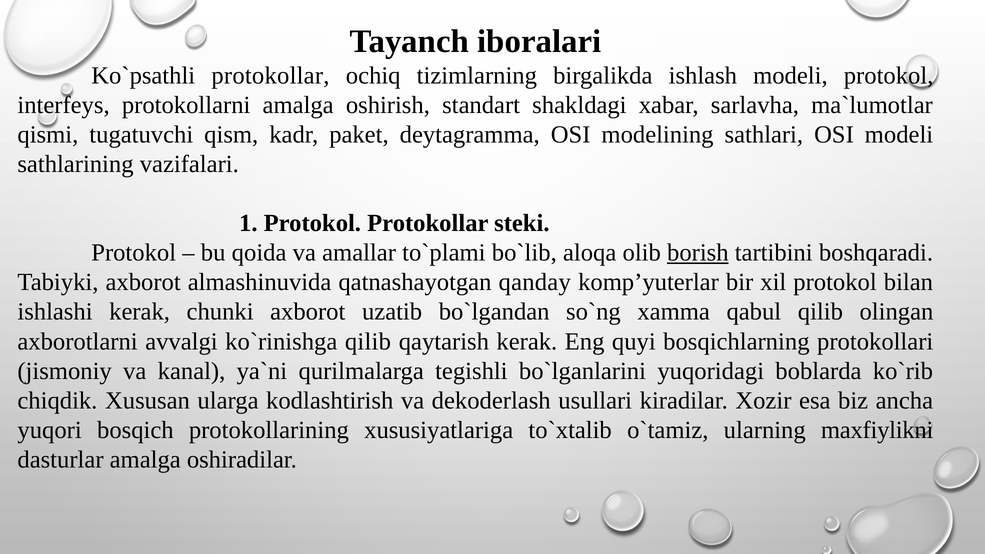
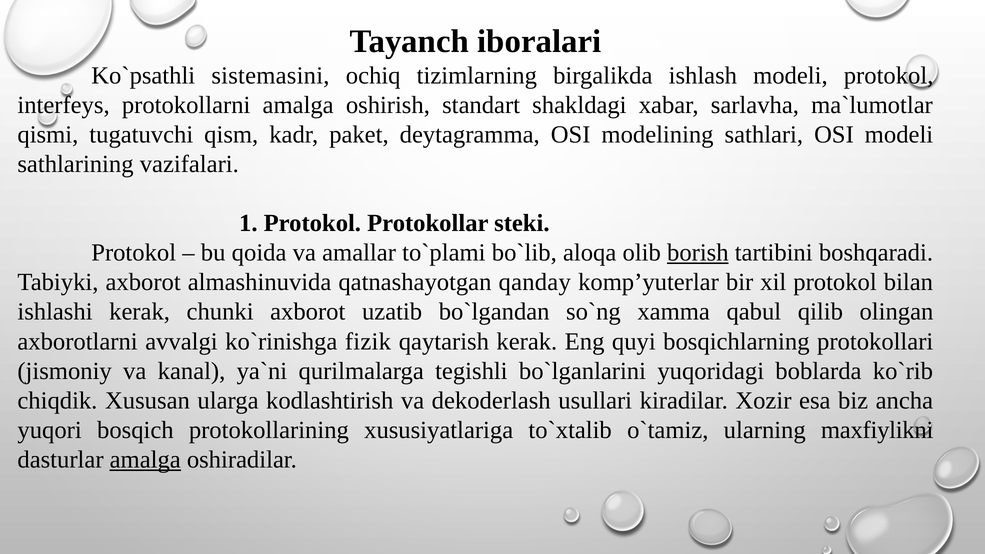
protokollar: protokollar -> sistemasini (270, 75)
qilib: qilib -> fizik (368, 341)
amalga underline: none -> present (145, 460)
